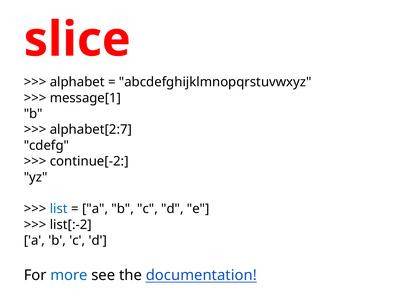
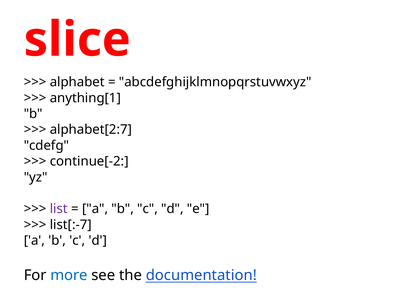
message[1: message[1 -> anything[1 (85, 98)
list colour: blue -> purple (59, 209)
list[:-2: list[:-2 -> list[:-7 (71, 225)
